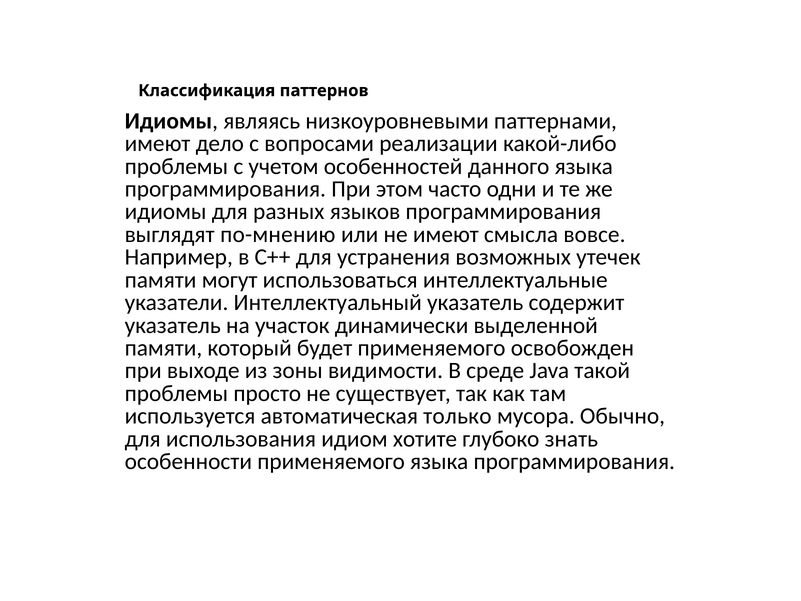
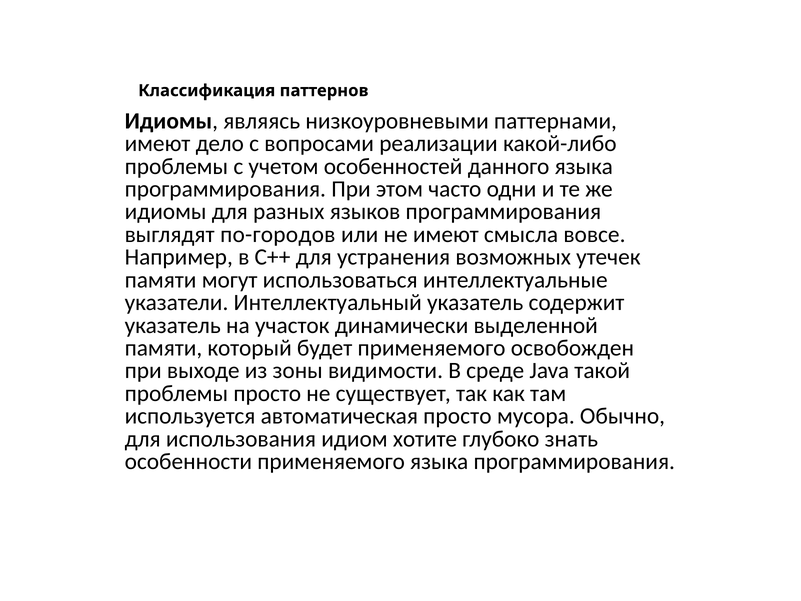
по-мнению: по-мнению -> по-городов (278, 234)
автоматическая только: только -> просто (457, 416)
